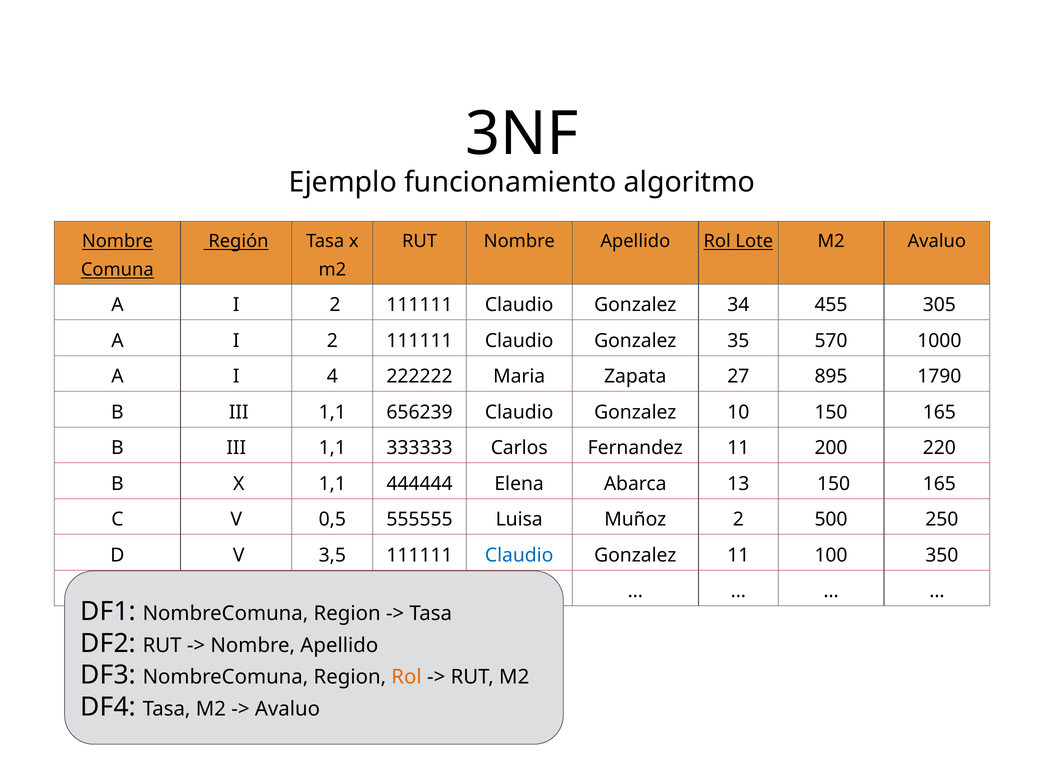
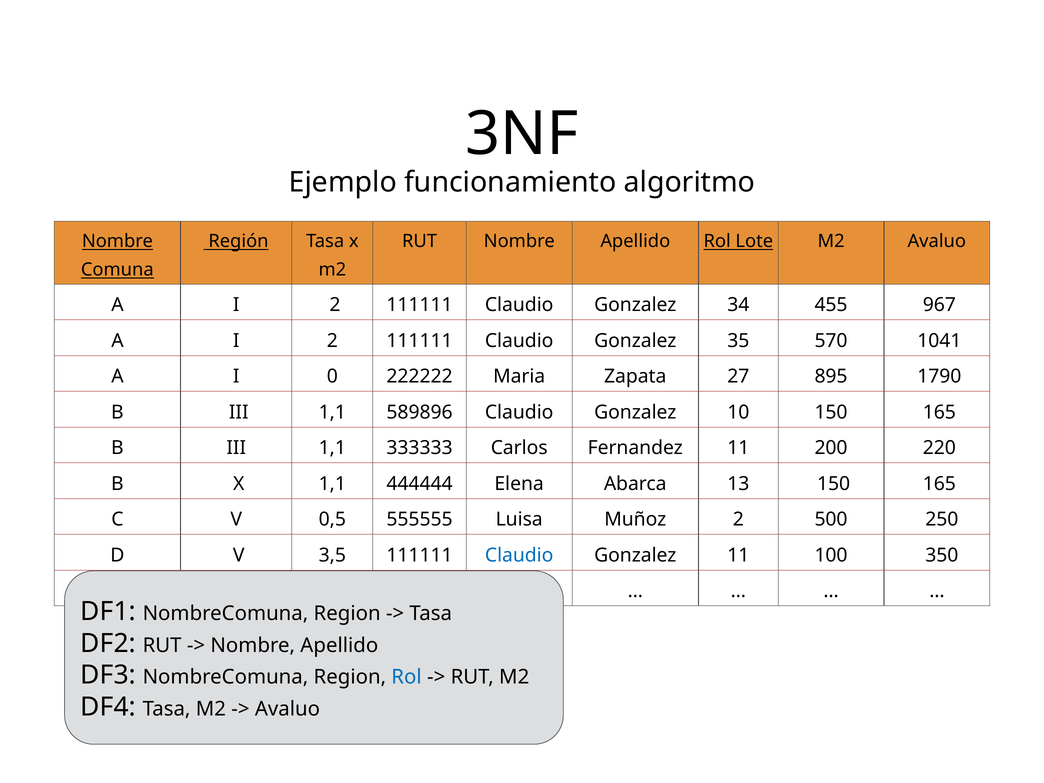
305: 305 -> 967 (939, 305)
1000: 1000 -> 1041 (939, 341)
4: 4 -> 0 (332, 377)
656239: 656239 -> 589896 (420, 412)
Rol colour: orange -> blue (407, 677)
